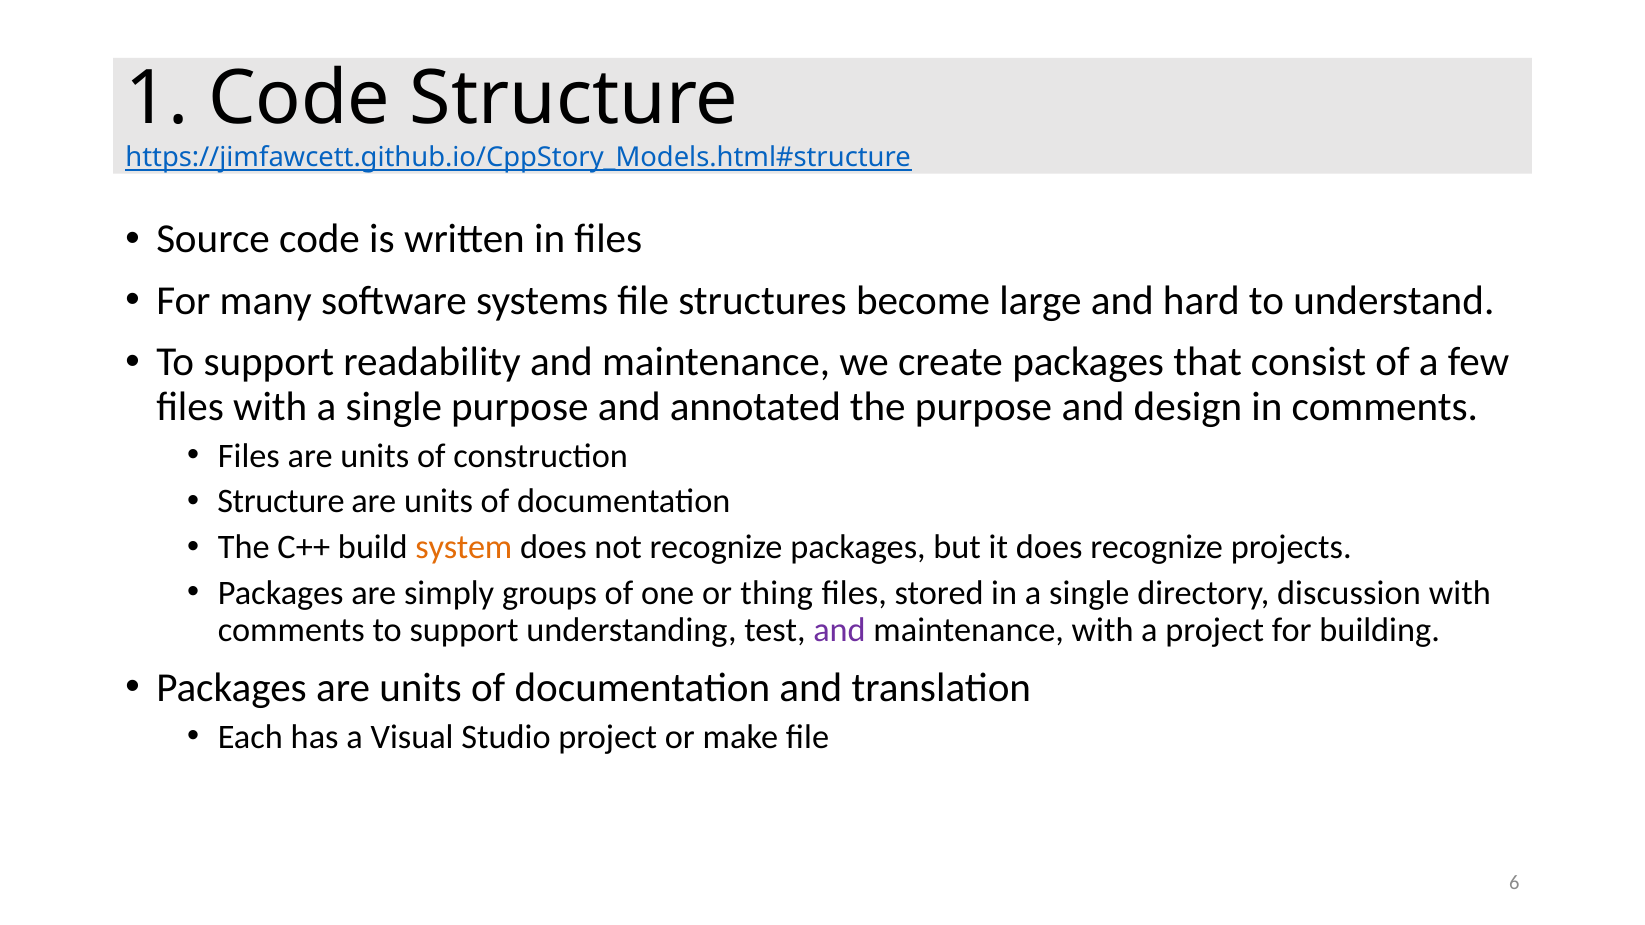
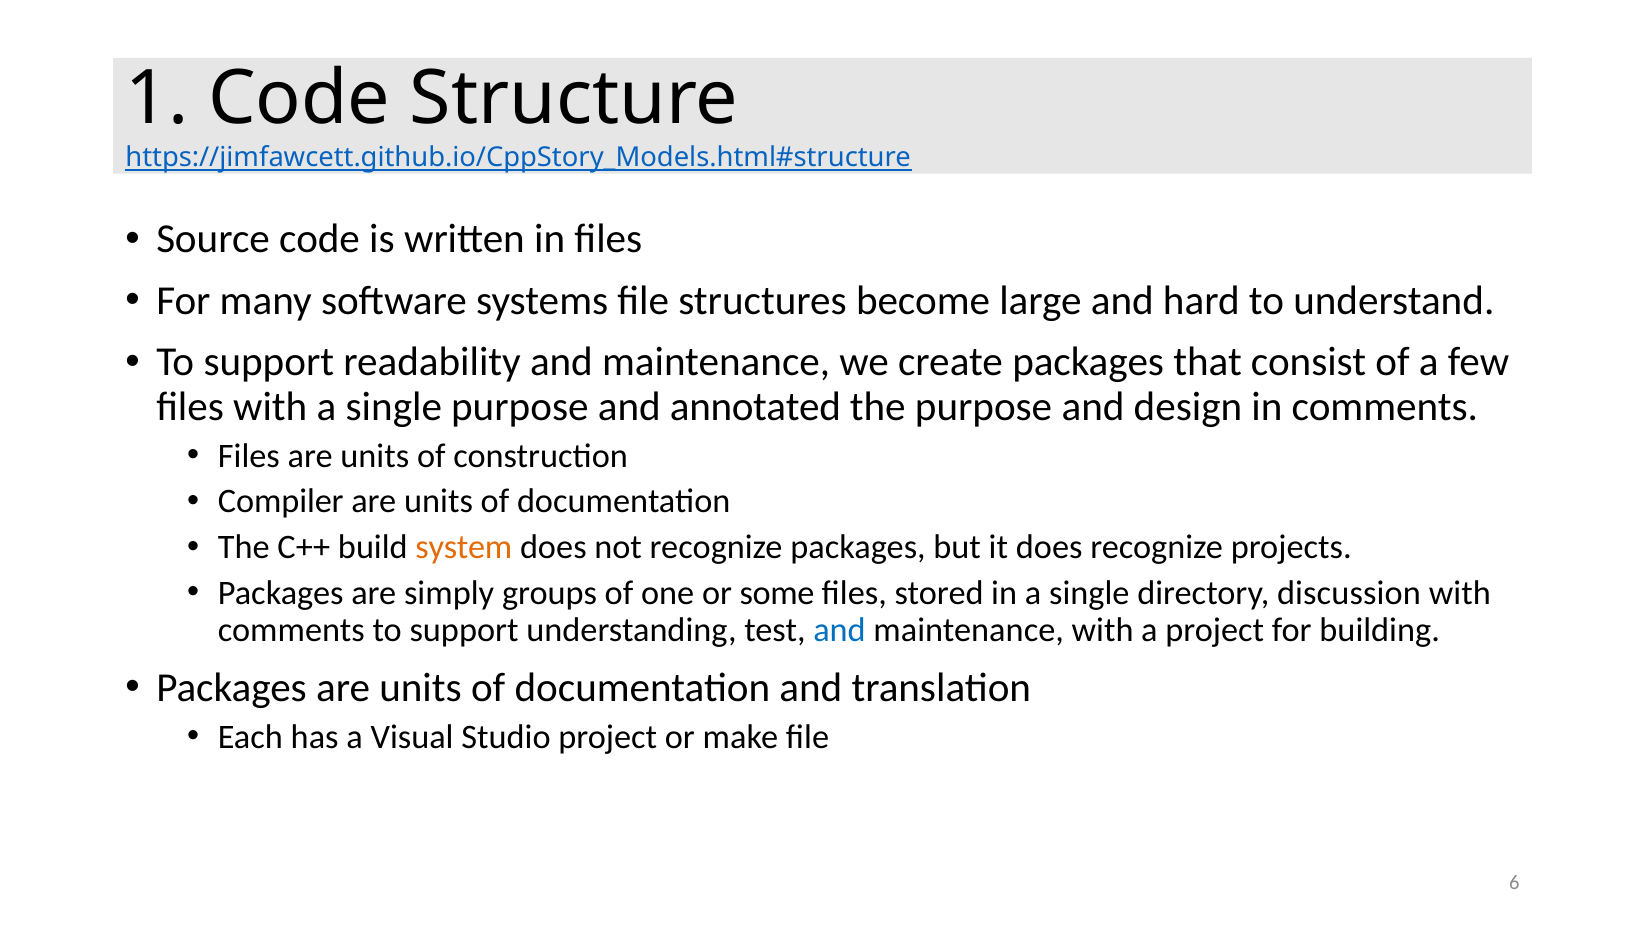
Structure: Structure -> Compiler (281, 502)
thing: thing -> some (777, 593)
and colour: purple -> blue (839, 630)
